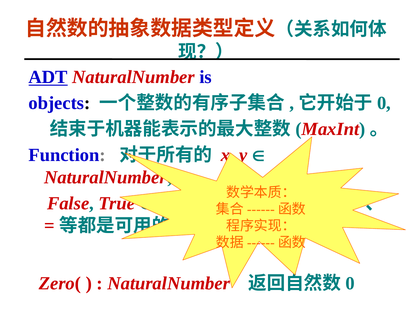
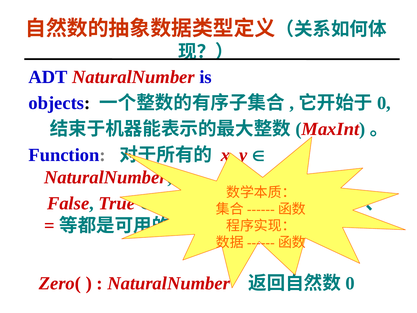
ADT underline: present -> none (48, 77)
